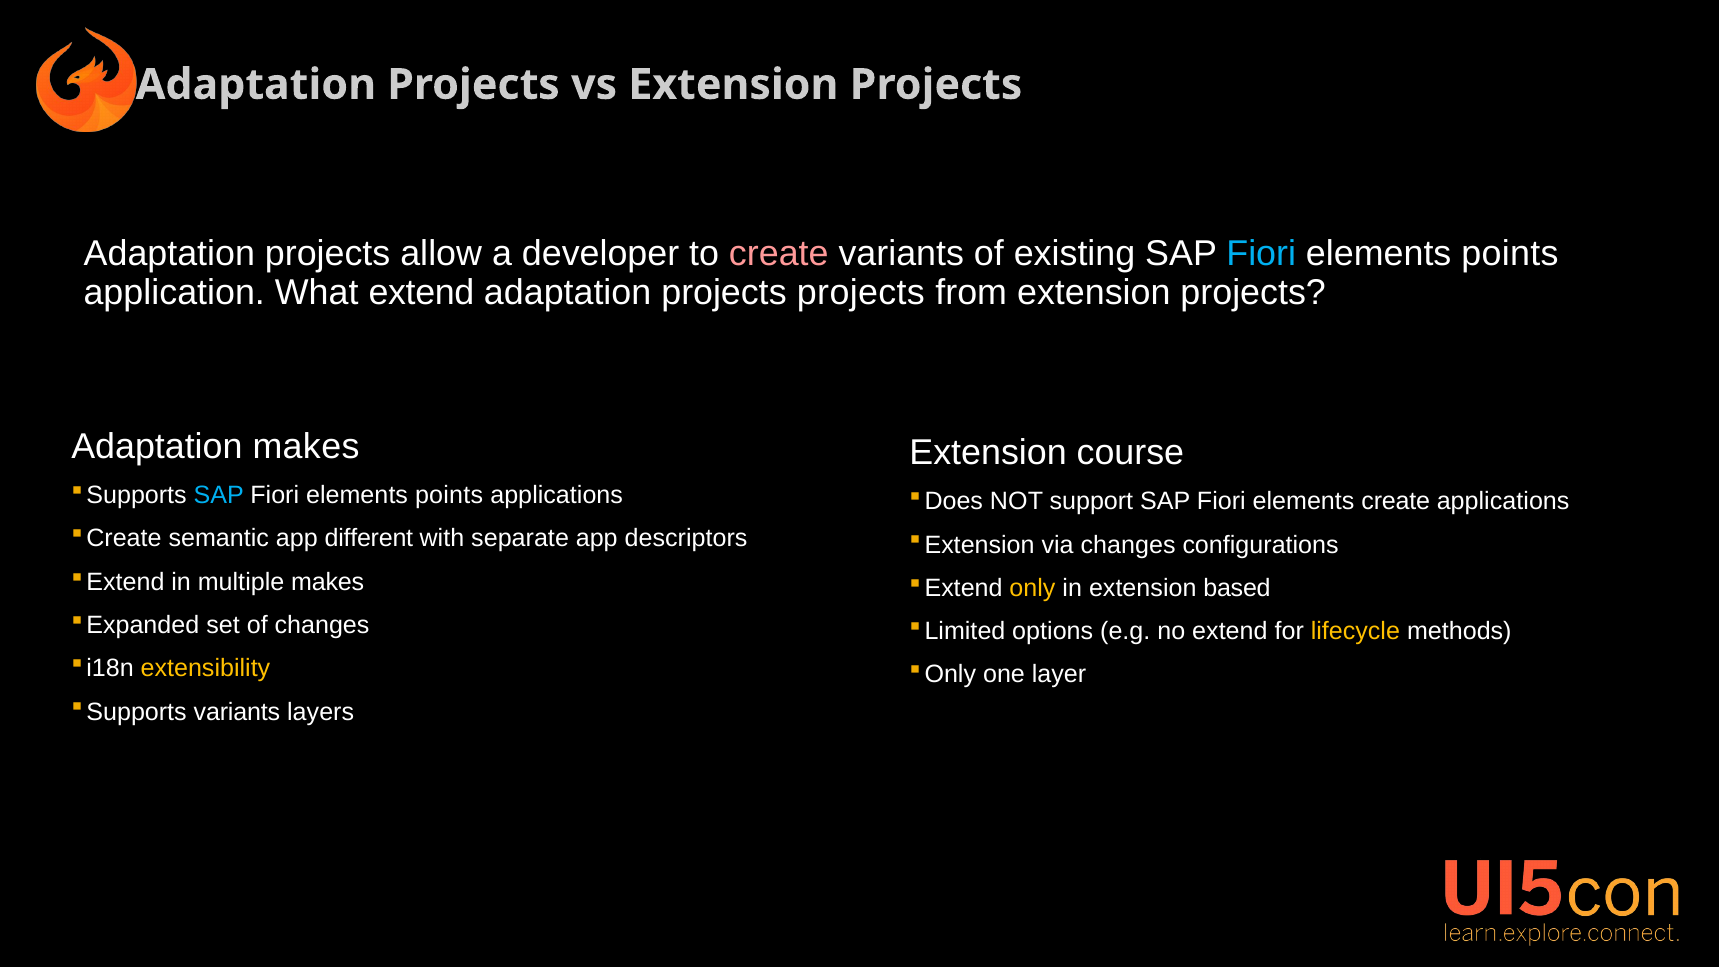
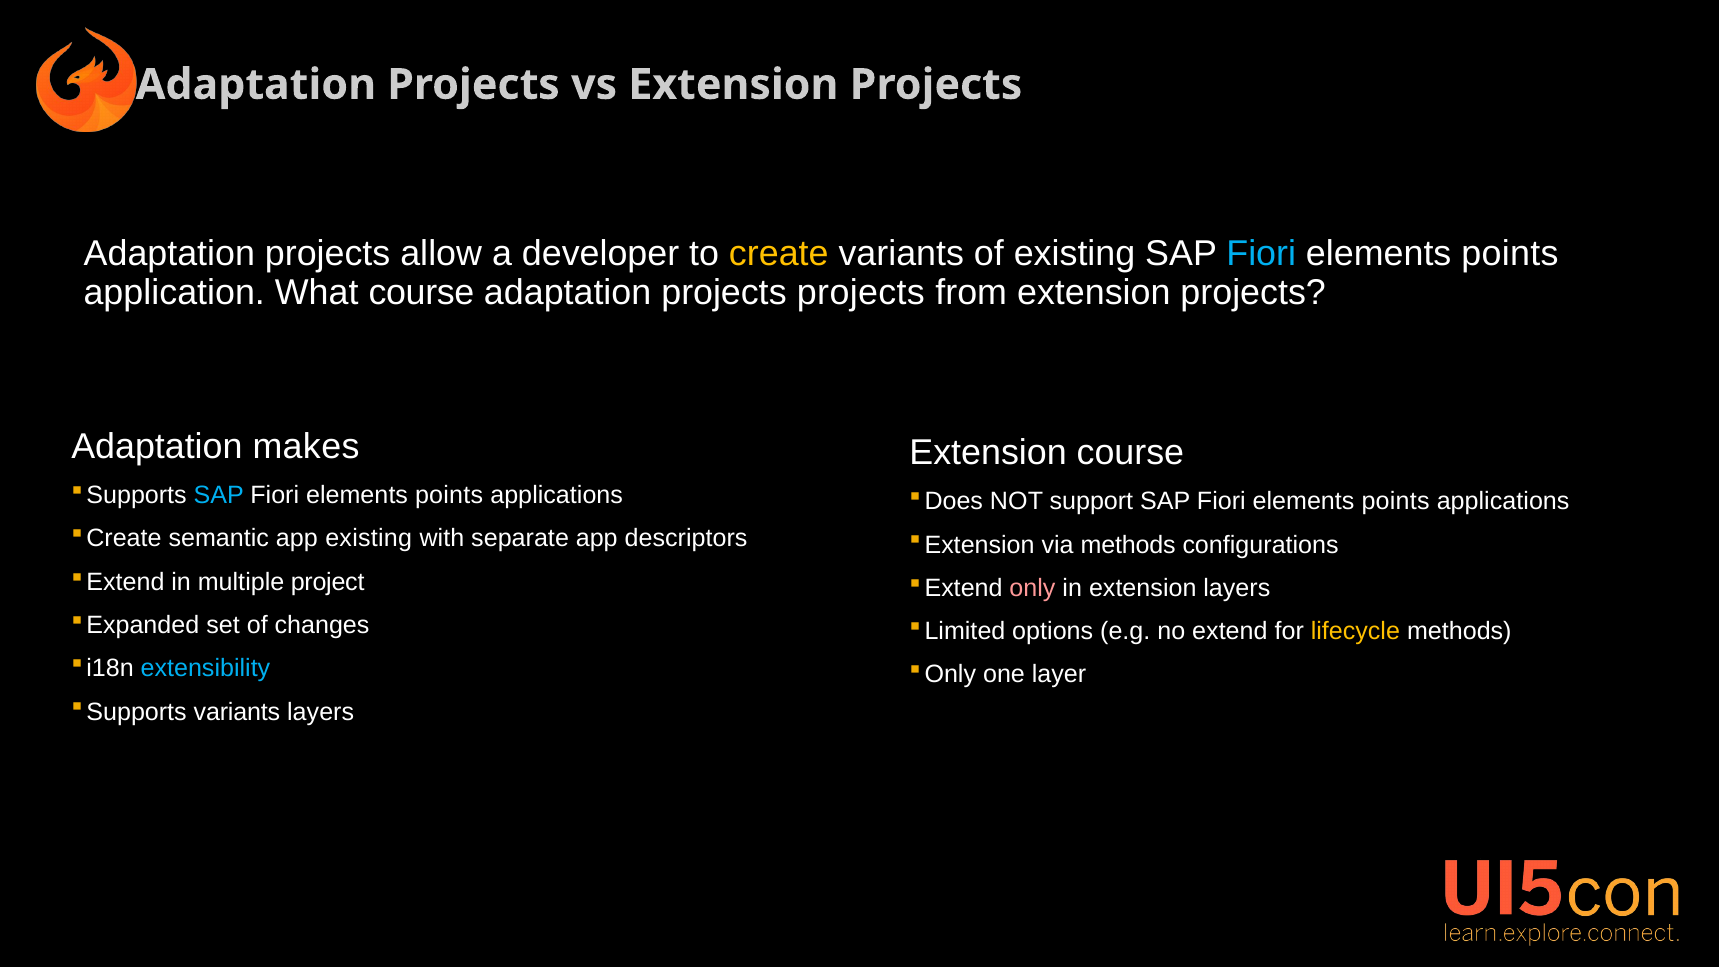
create colour: pink -> yellow (779, 254)
What extend: extend -> course (421, 292)
create: create -> points (1396, 501)
app different: different -> existing (369, 538)
via changes: changes -> methods (1128, 545)
multiple makes: makes -> project (328, 582)
only colour: yellow -> pink (1032, 588)
extension based: based -> layers (1237, 588)
extensibility colour: yellow -> light blue (205, 668)
